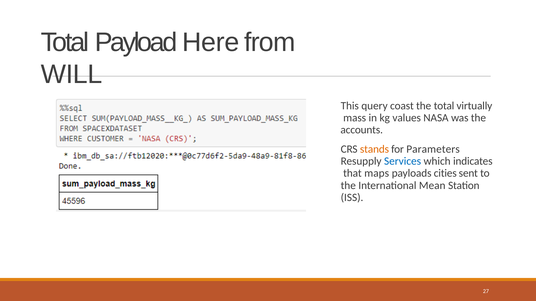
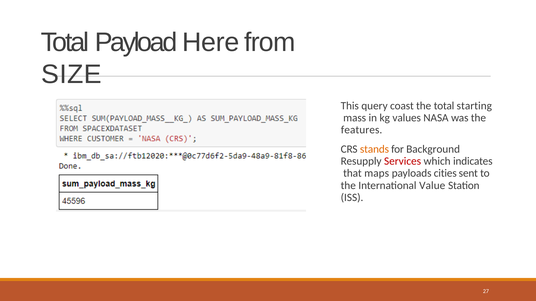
WILL: WILL -> SIZE (71, 75)
virtually: virtually -> starting (474, 106)
accounts: accounts -> features (362, 130)
Parameters: Parameters -> Background (433, 149)
Services colour: blue -> red (403, 162)
Mean: Mean -> Value (432, 186)
